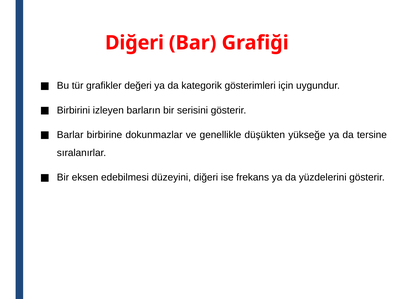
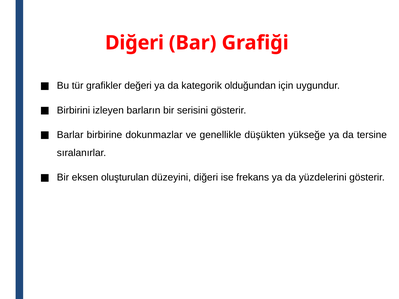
gösterimleri: gösterimleri -> olduğundan (250, 86)
edebilmesi: edebilmesi -> oluşturulan (125, 178)
